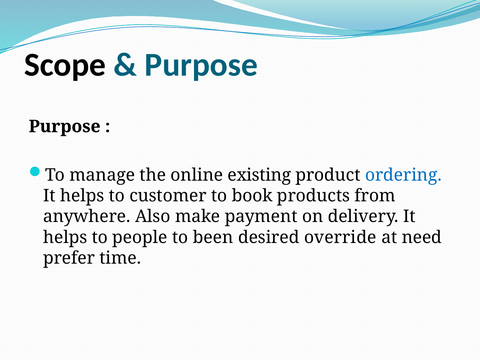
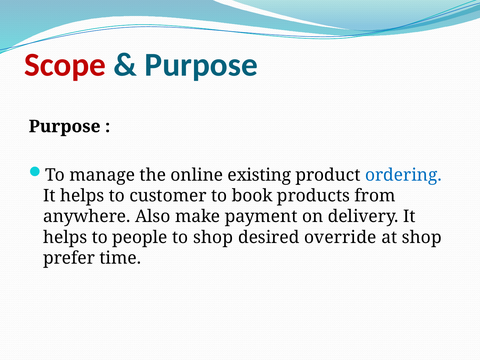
Scope colour: black -> red (65, 65)
to been: been -> shop (213, 237)
at need: need -> shop (422, 237)
